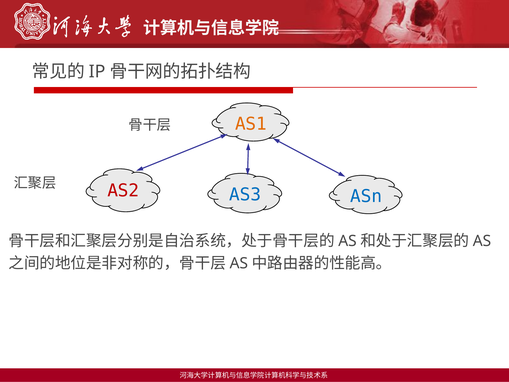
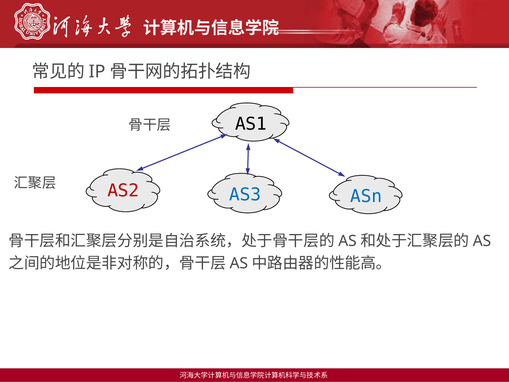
AS1 colour: orange -> black (251, 124)
